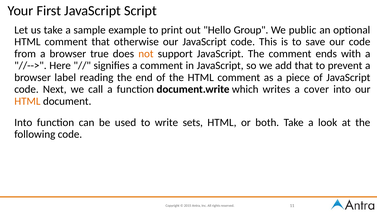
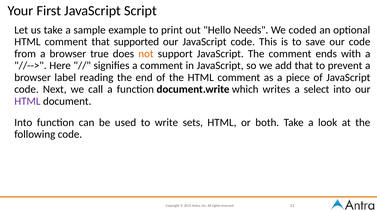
Group: Group -> Needs (251, 30)
public: public -> coded (303, 30)
otherwise: otherwise -> supported (136, 42)
cover: cover -> select (317, 89)
HTML colour: orange -> purple (27, 101)
